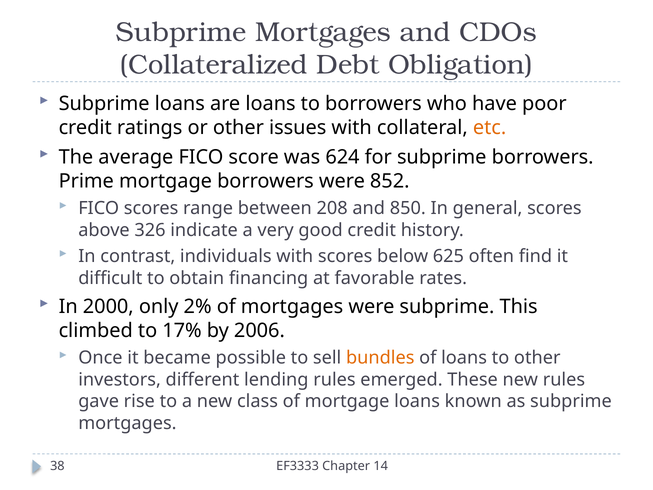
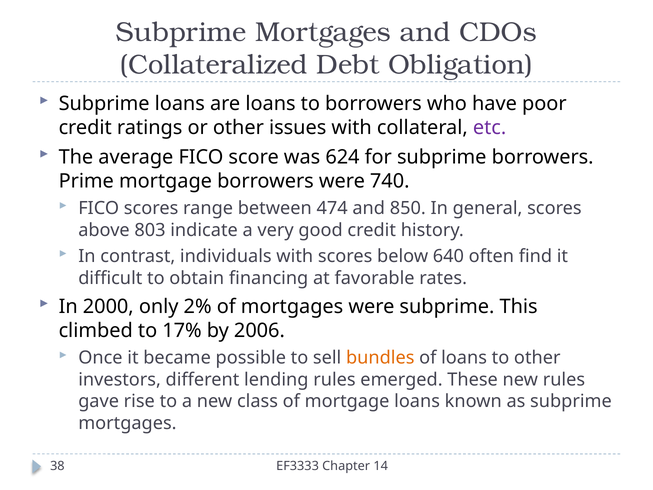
etc colour: orange -> purple (490, 128)
852: 852 -> 740 (390, 181)
208: 208 -> 474 (332, 208)
326: 326 -> 803 (150, 230)
625: 625 -> 640 (448, 256)
